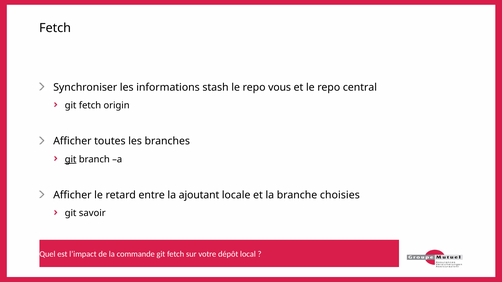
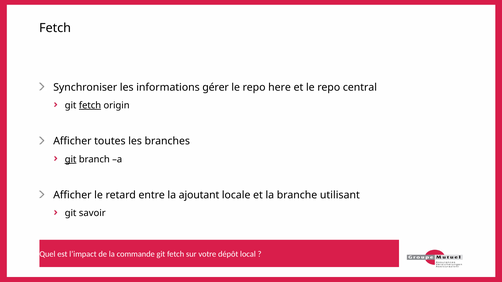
stash: stash -> gérer (216, 87)
vous: vous -> here (280, 87)
fetch underline: none -> present (90, 105)
choisies: choisies -> utilisant (340, 195)
